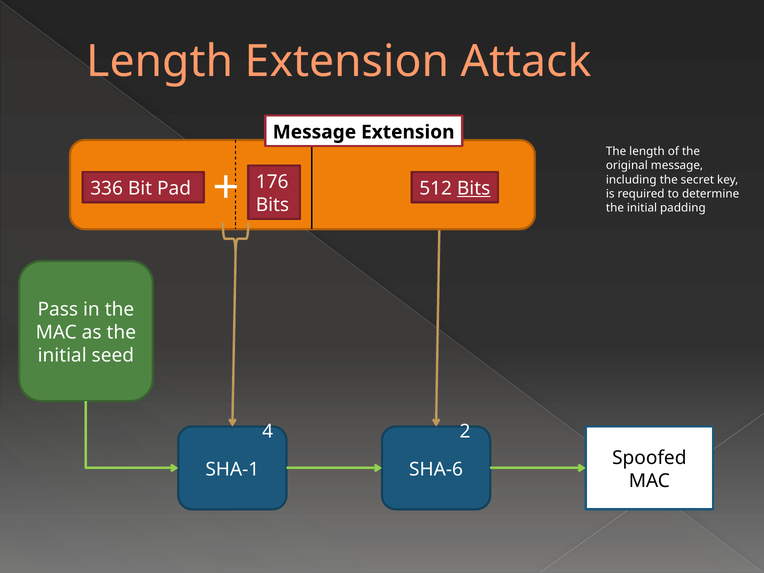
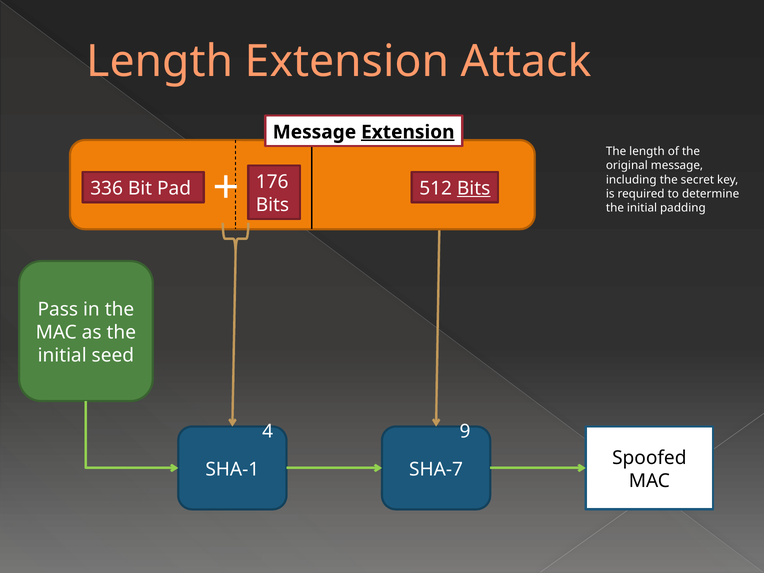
Extension underline: none -> present (408, 132)
2: 2 -> 9 (465, 431)
SHA-6: SHA-6 -> SHA-7 (436, 469)
